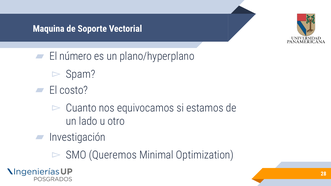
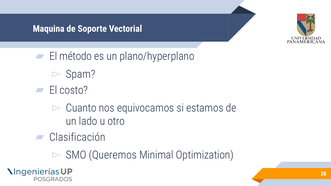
número: número -> método (76, 56)
Investigación: Investigación -> Clasificación (77, 137)
